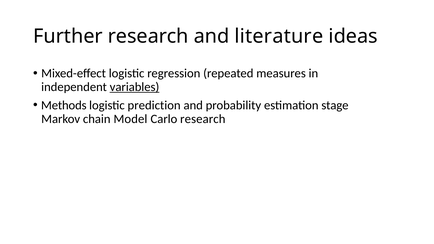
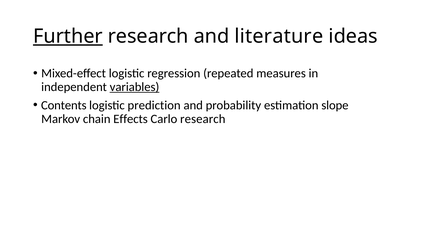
Further underline: none -> present (68, 36)
Methods: Methods -> Contents (64, 105)
stage: stage -> slope (335, 105)
Model: Model -> Effects (131, 119)
